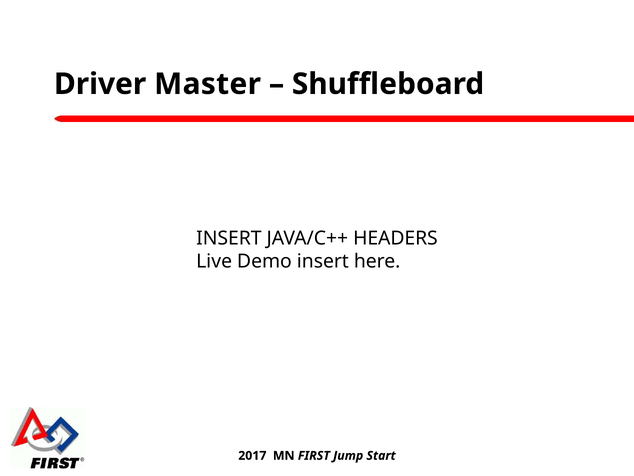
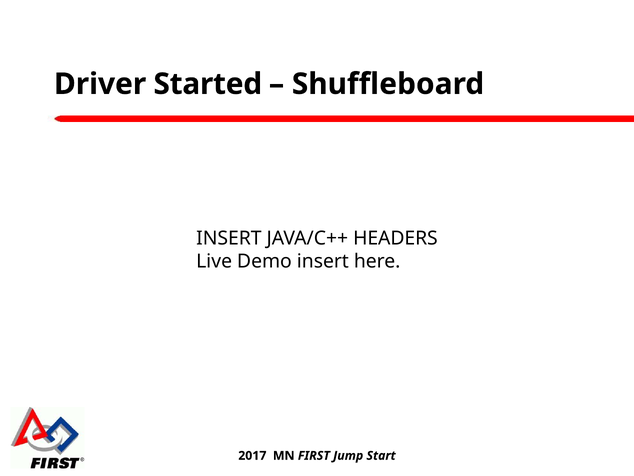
Master: Master -> Started (208, 84)
